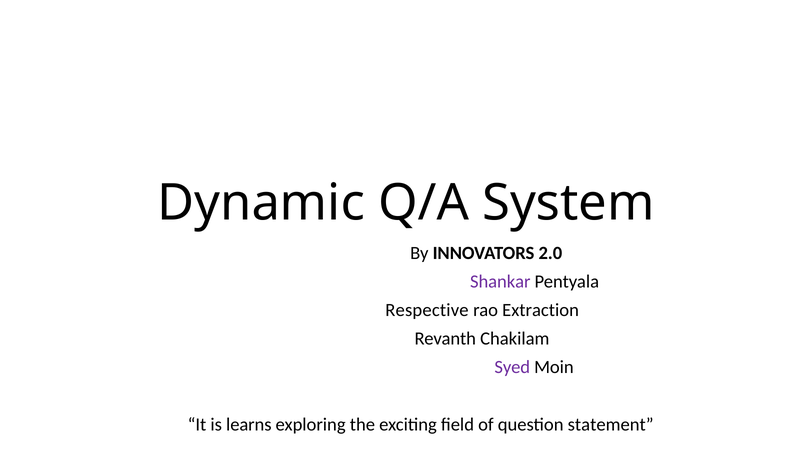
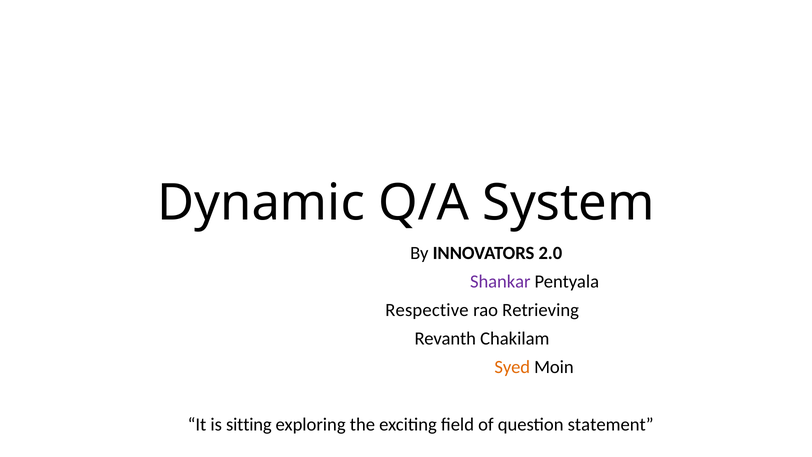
Extraction: Extraction -> Retrieving (541, 310)
Syed colour: purple -> orange (512, 367)
learns: learns -> sitting (249, 424)
